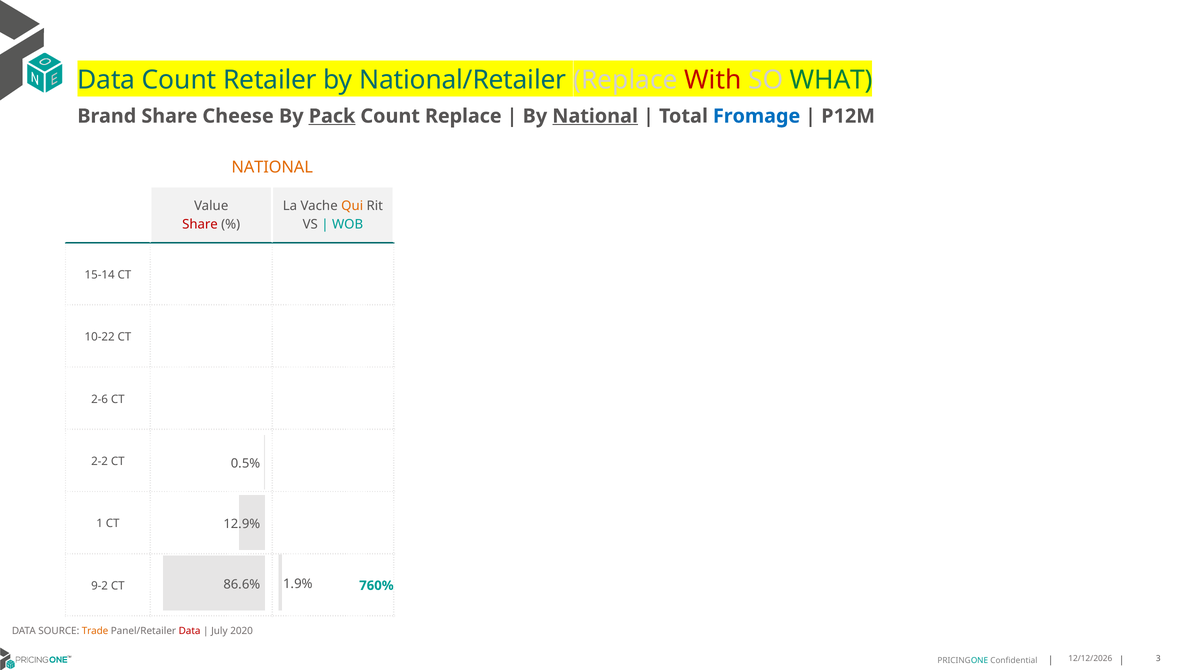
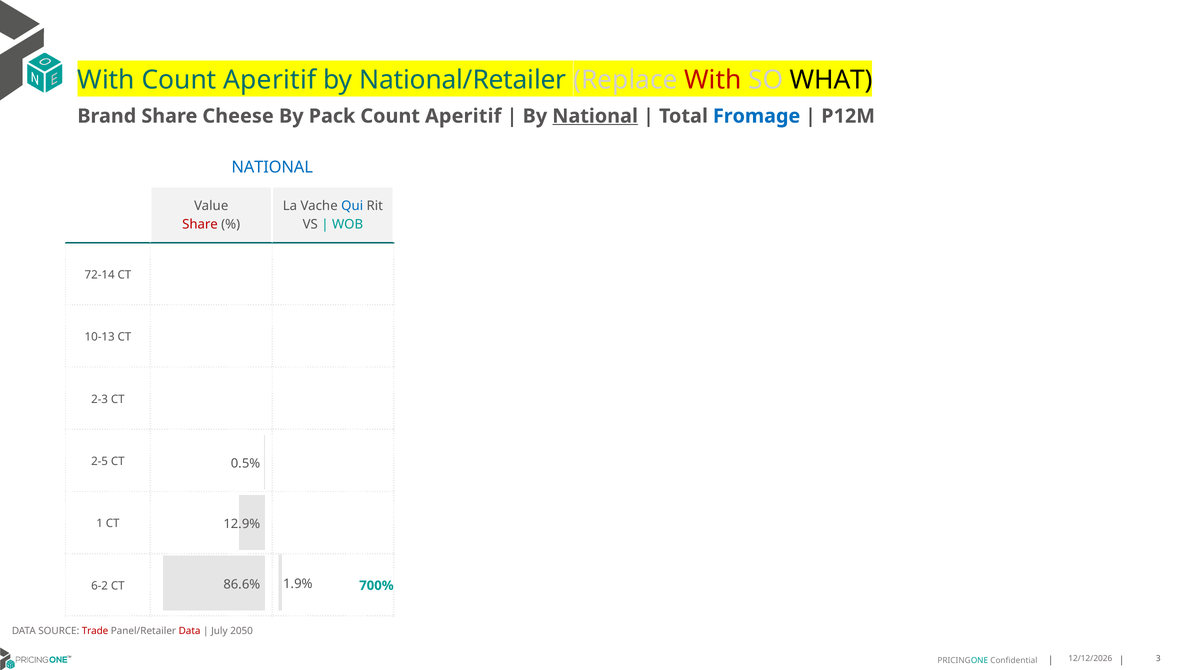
Data: Data -> With (106, 80)
Retailer: Retailer -> Aperitif (270, 80)
WHAT colour: green -> black (831, 80)
Pack underline: present -> none (332, 116)
Replace: Replace -> Aperitif (463, 116)
NATIONAL colour: orange -> blue (272, 167)
Qui colour: orange -> blue (352, 206)
15-14: 15-14 -> 72-14 (100, 275)
10-22: 10-22 -> 10-13 (100, 337)
2-6: 2-6 -> 2-3 (100, 399)
2-2: 2-2 -> 2-5 (100, 461)
9-2: 9-2 -> 6-2 (100, 585)
760%: 760% -> 700% (376, 585)
Trade colour: orange -> red (95, 630)
2020: 2020 -> 2050 (242, 630)
